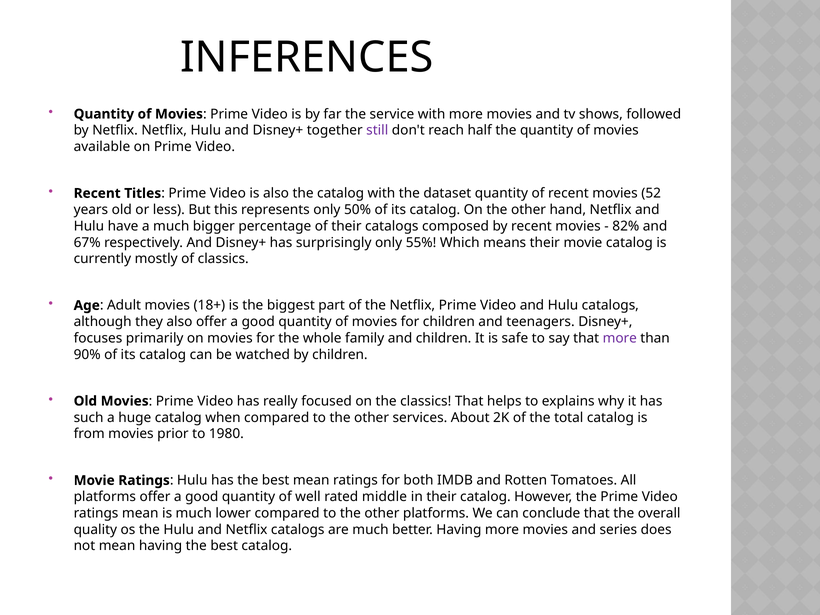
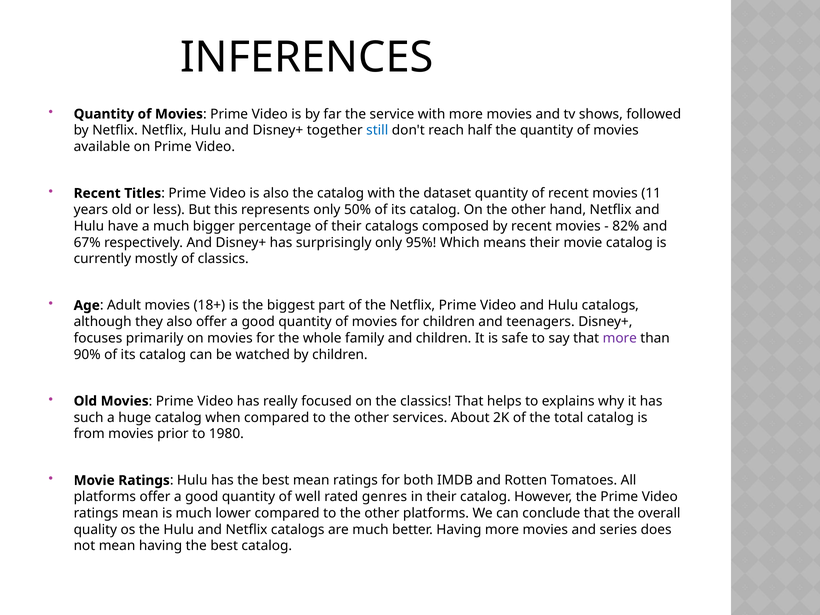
still colour: purple -> blue (377, 130)
52: 52 -> 11 (651, 193)
55%: 55% -> 95% (421, 243)
middle: middle -> genres (384, 497)
